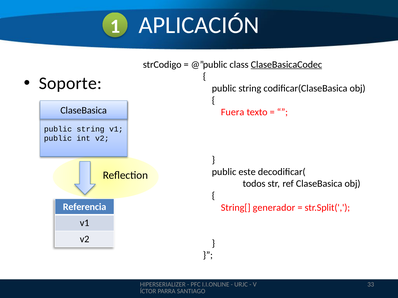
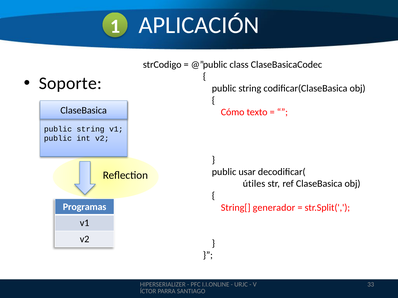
ClaseBasicaCodec underline: present -> none (286, 65)
Fuera: Fuera -> Cómo (233, 112)
este: este -> usar (247, 172)
todos: todos -> útiles (254, 184)
Referencia: Referencia -> Programas (85, 207)
